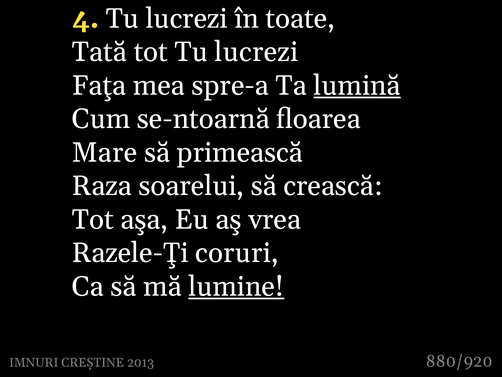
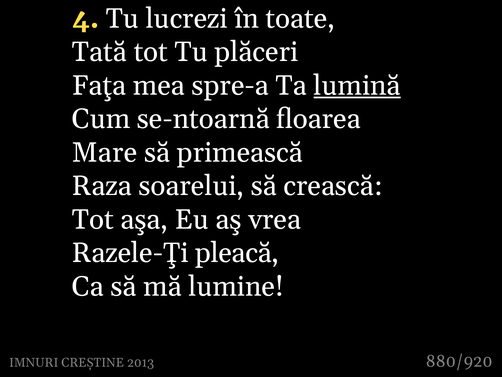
tot Tu lucrezi: lucrezi -> plăceri (256, 52)
coruri: coruri -> pleacă (237, 253)
lumine underline: present -> none (236, 286)
